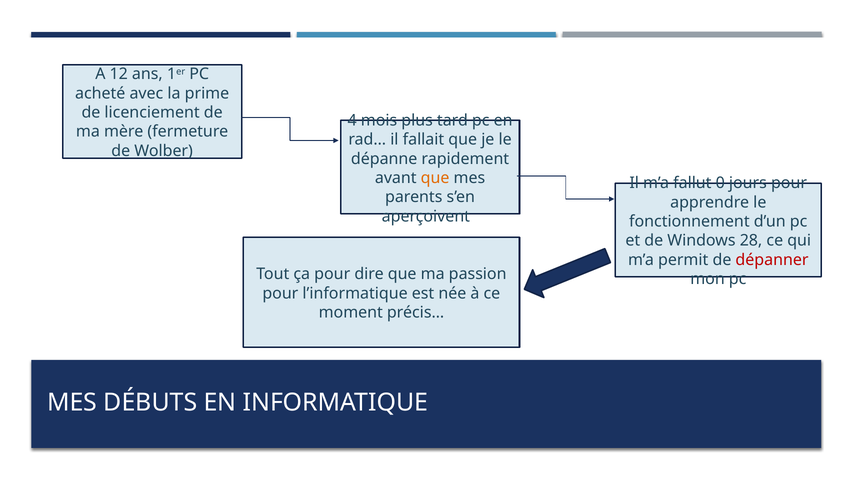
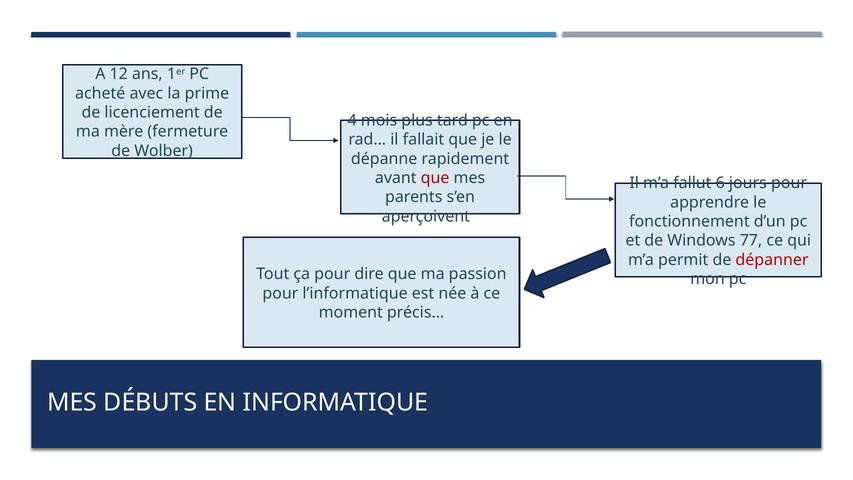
que colour: orange -> red (435, 178)
0: 0 -> 6 (720, 183)
28: 28 -> 77 (751, 241)
